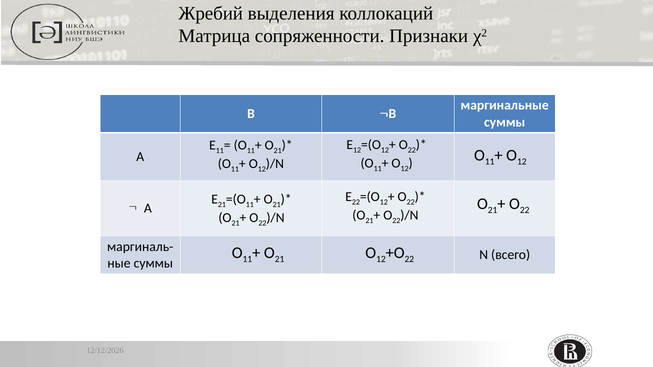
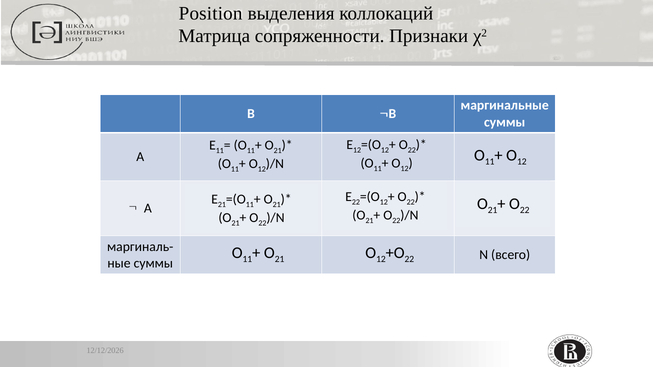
Жребий: Жребий -> Position (211, 13)
